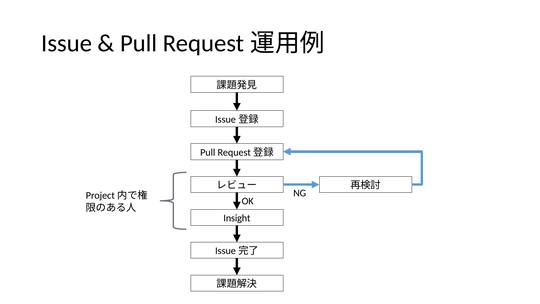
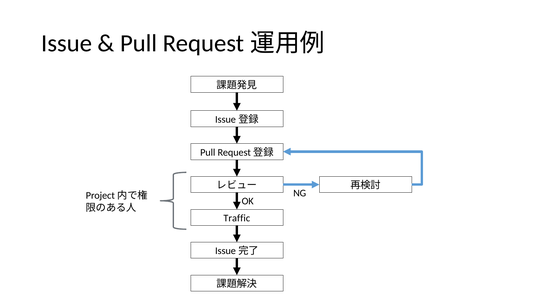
Insight: Insight -> Traffic (237, 218)
